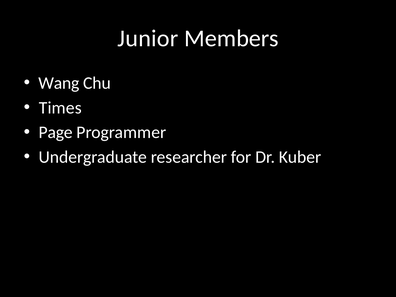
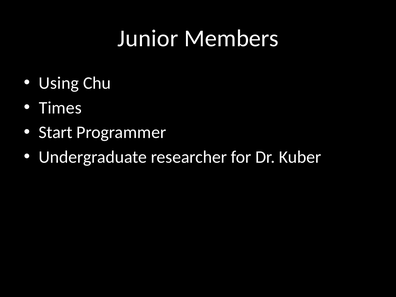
Wang: Wang -> Using (59, 83)
Page: Page -> Start (56, 132)
